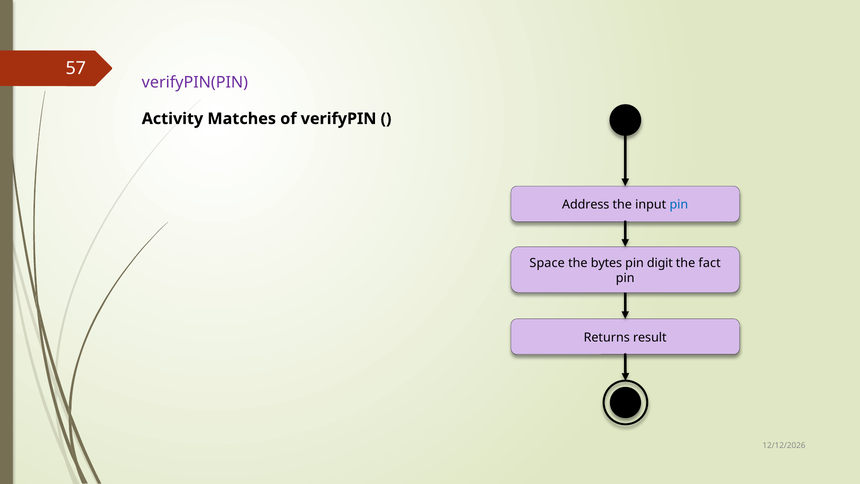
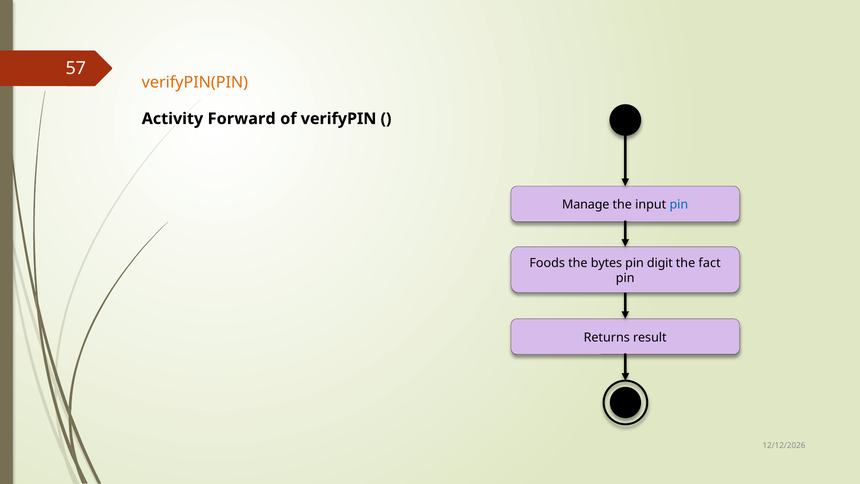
verifyPIN(PIN colour: purple -> orange (195, 82)
Matches: Matches -> Forward (242, 119)
Address: Address -> Manage (586, 205)
Space: Space -> Foods (547, 263)
